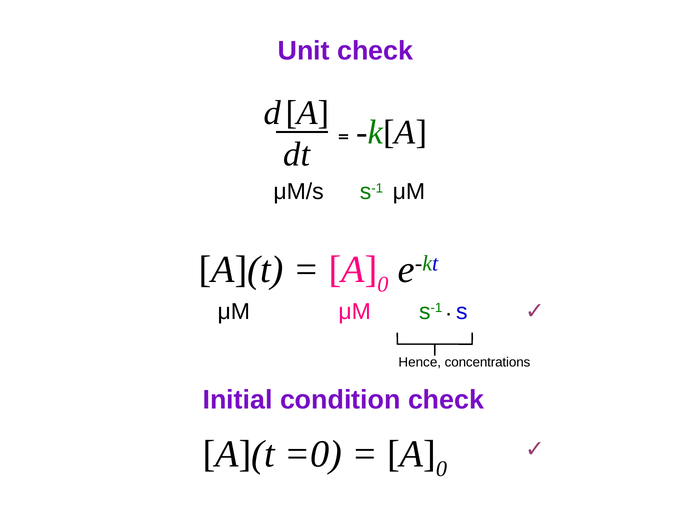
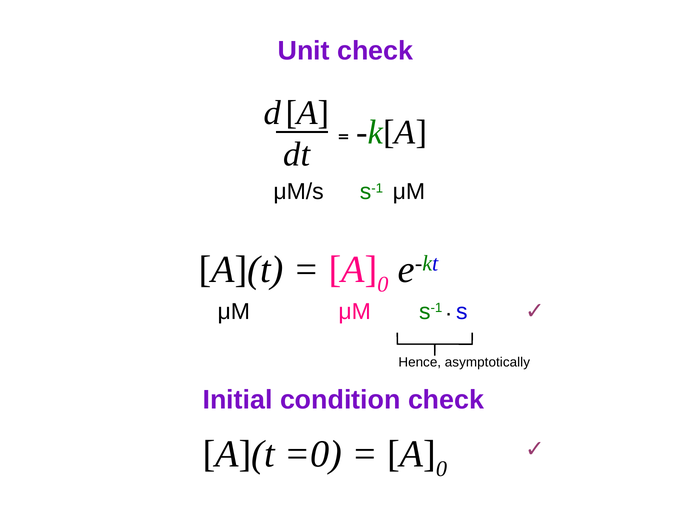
concentrations: concentrations -> asymptotically (487, 362)
